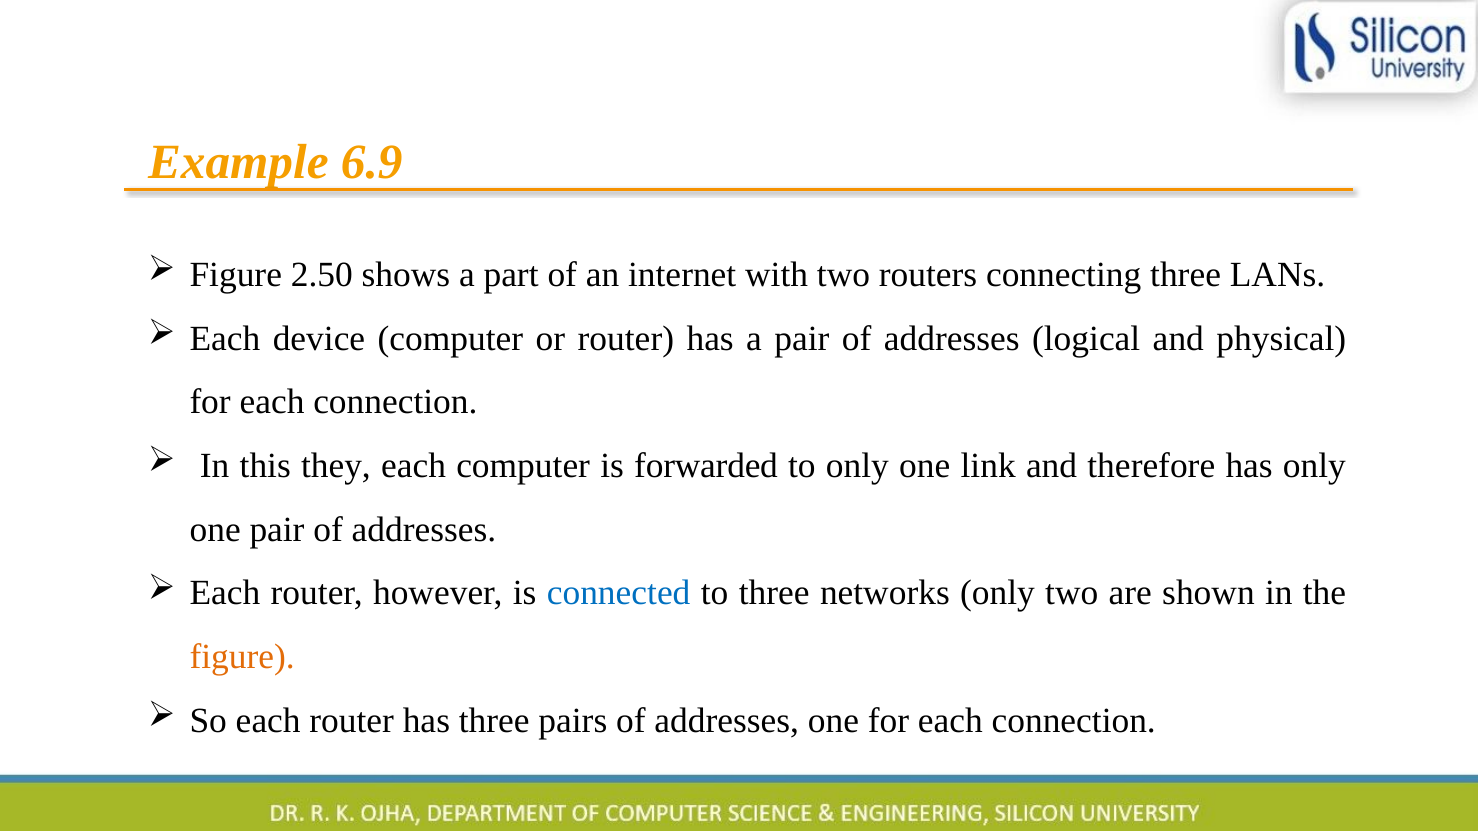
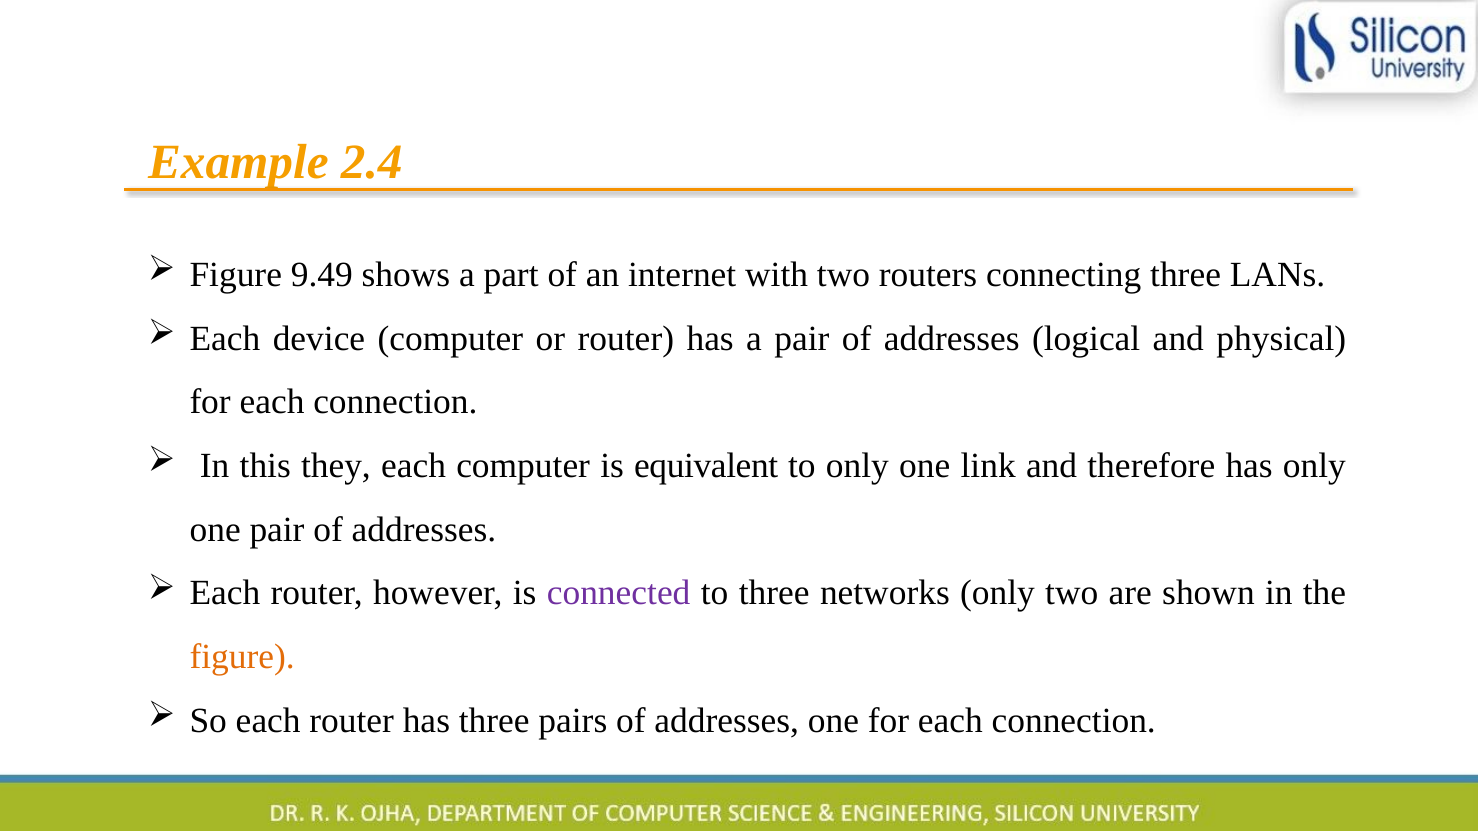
6.9: 6.9 -> 2.4 (372, 162)
2.50: 2.50 -> 9.49 (322, 275)
forwarded: forwarded -> equivalent (706, 466)
connected colour: blue -> purple (619, 593)
